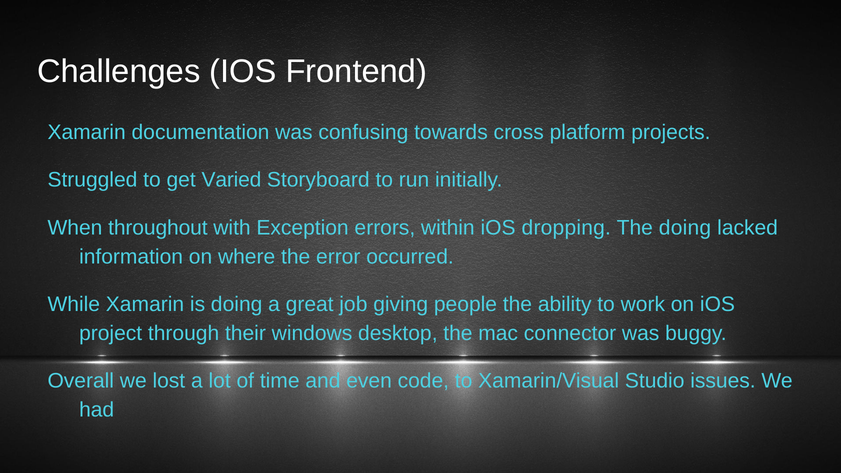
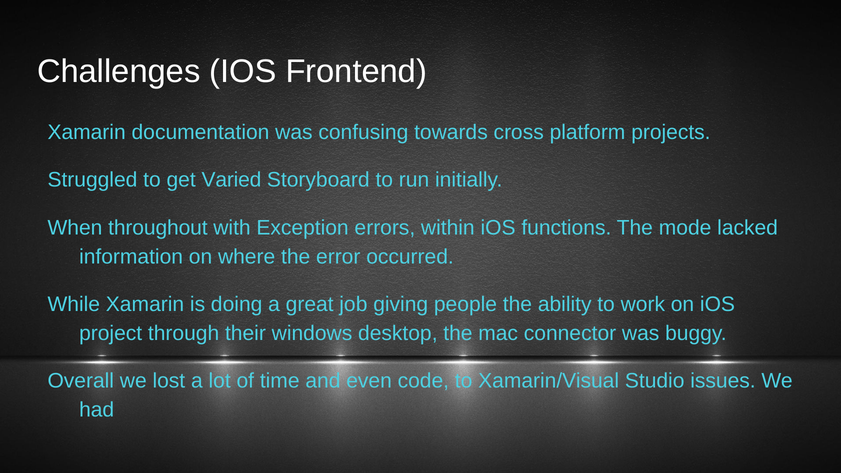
dropping: dropping -> functions (566, 228)
The doing: doing -> mode (685, 228)
